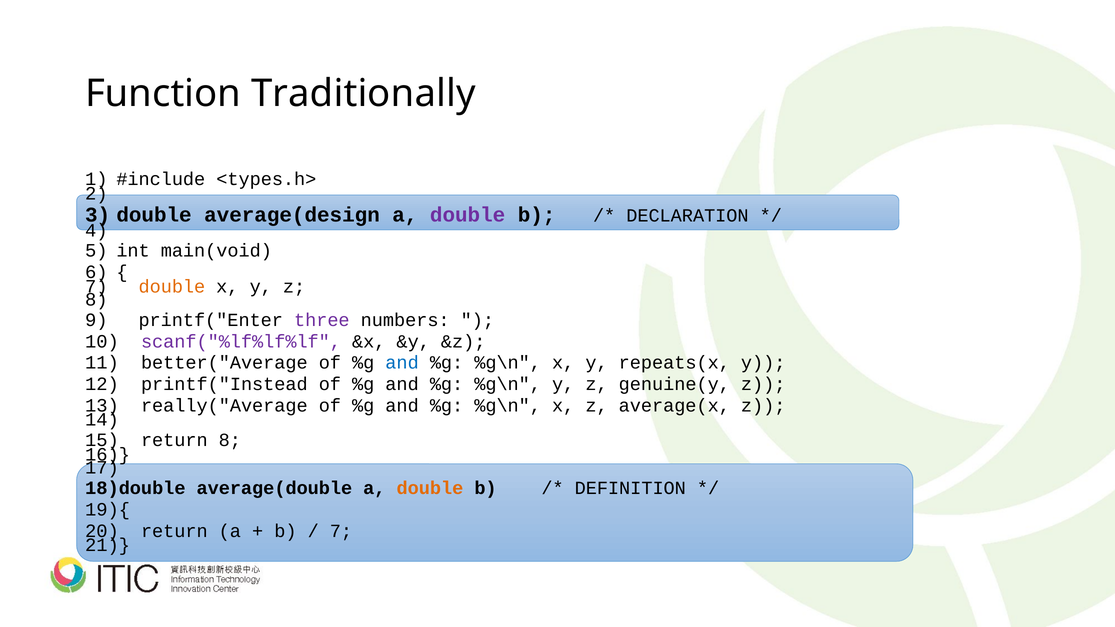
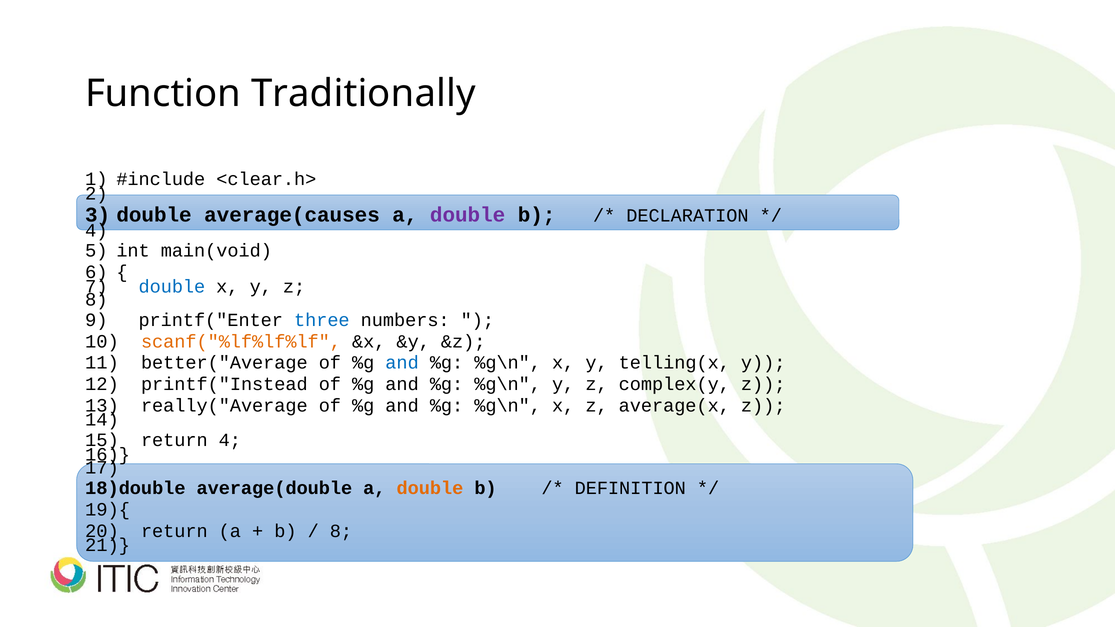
<types.h>: <types.h> -> <clear.h> (266, 179)
average(design: average(design -> average(causes (292, 215)
double colour: orange -> blue (172, 287)
three colour: purple -> blue (322, 320)
scanf("%lf%lf%lf colour: purple -> orange (241, 342)
repeats(x: repeats(x -> telling(x (674, 363)
genuine(y: genuine(y -> complex(y (674, 384)
return 8: 8 -> 4 (230, 440)
7: 7 -> 8 (341, 531)
